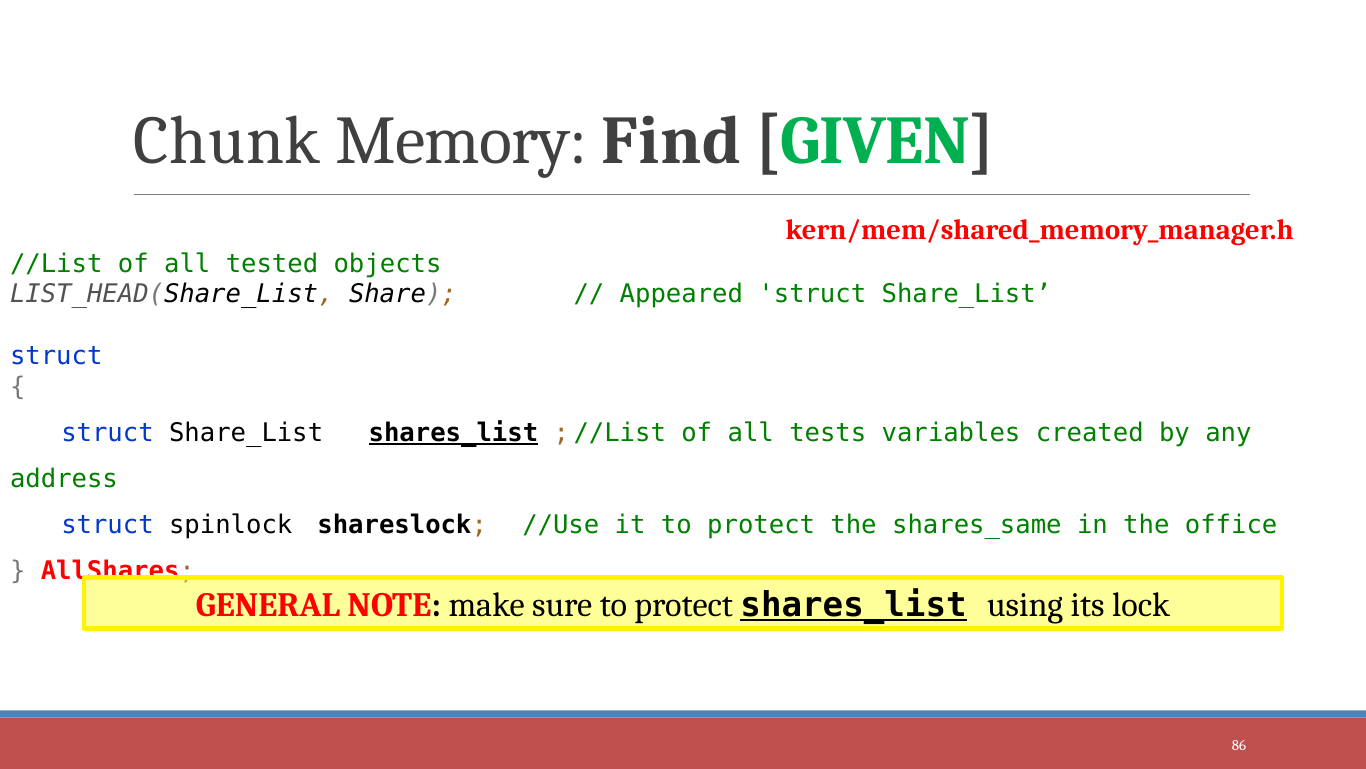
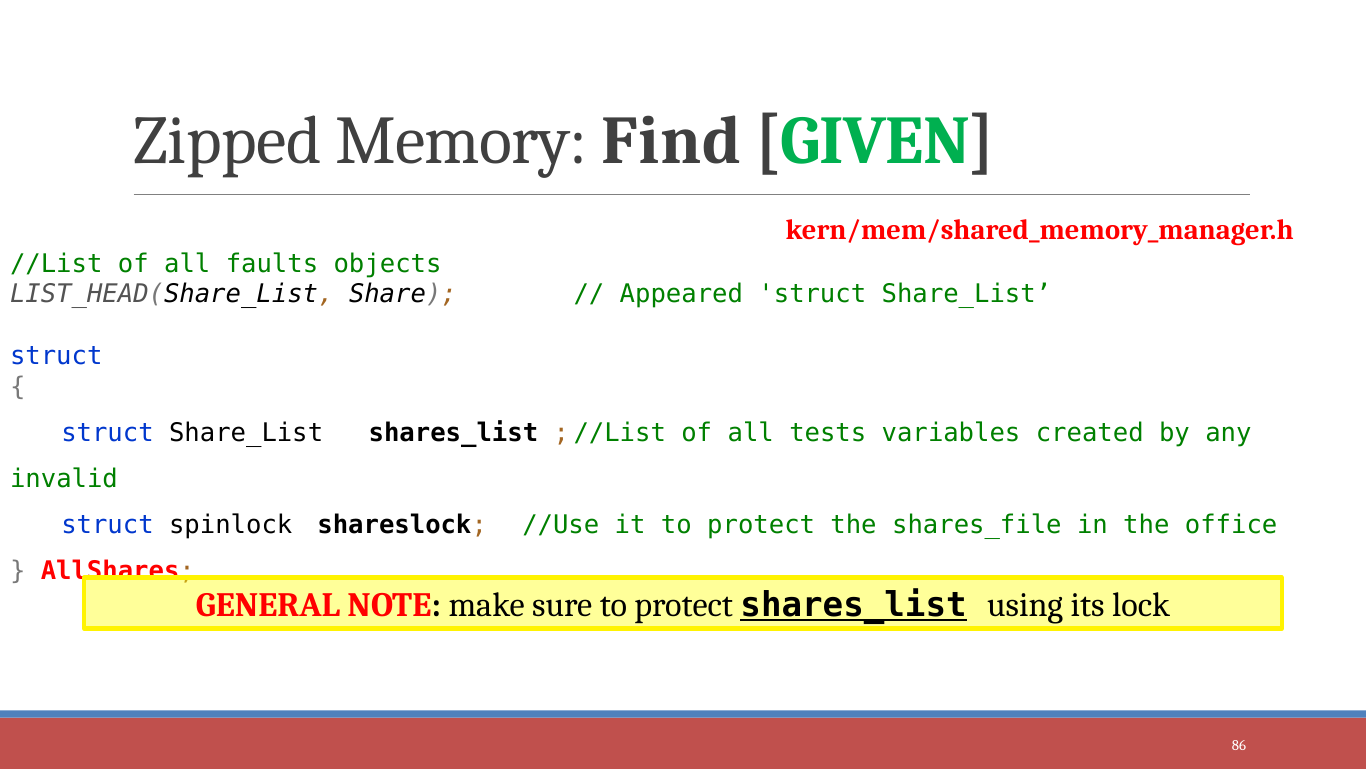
Chunk: Chunk -> Zipped (228, 141)
tested: tested -> faults (272, 264)
shares_list underline: present -> none (453, 433)
address: address -> invalid (64, 479)
shares_same: shares_same -> shares_file (977, 525)
